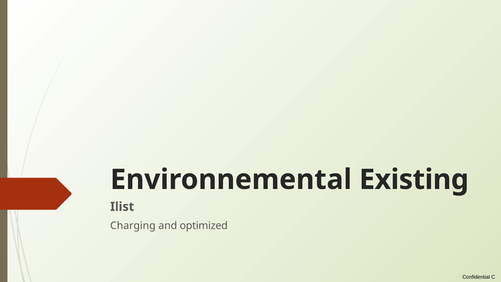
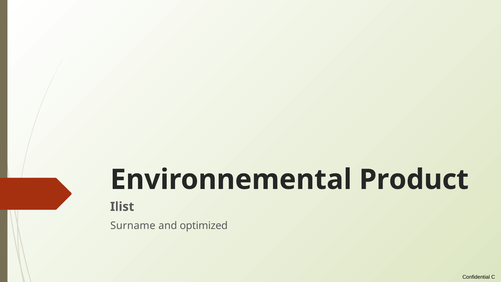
Existing: Existing -> Product (414, 179)
Charging: Charging -> Surname (133, 225)
